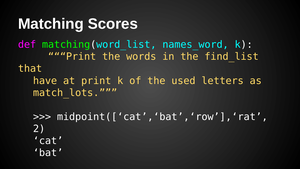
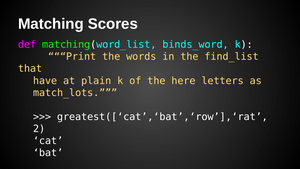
names_word: names_word -> binds_word (196, 45)
at print: print -> plain (96, 81)
used: used -> here (183, 81)
midpoint([‘cat’,‘bat’,‘row’],‘rat: midpoint([‘cat’,‘bat’,‘row’],‘rat -> greatest([‘cat’,‘bat’,‘row’],‘rat (162, 117)
